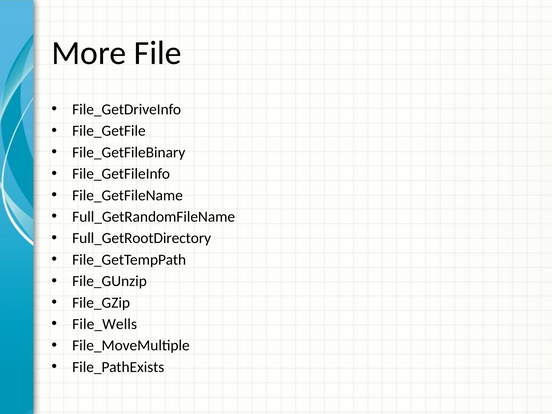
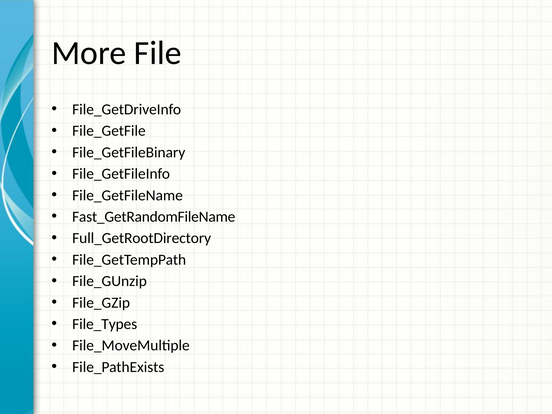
Full_GetRandomFileName: Full_GetRandomFileName -> Fast_GetRandomFileName (154, 217)
File_Wells: File_Wells -> File_Types (105, 324)
